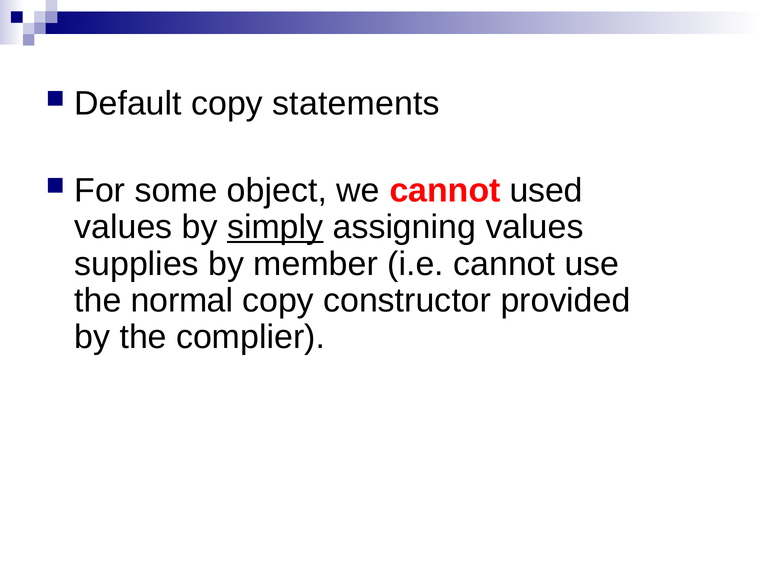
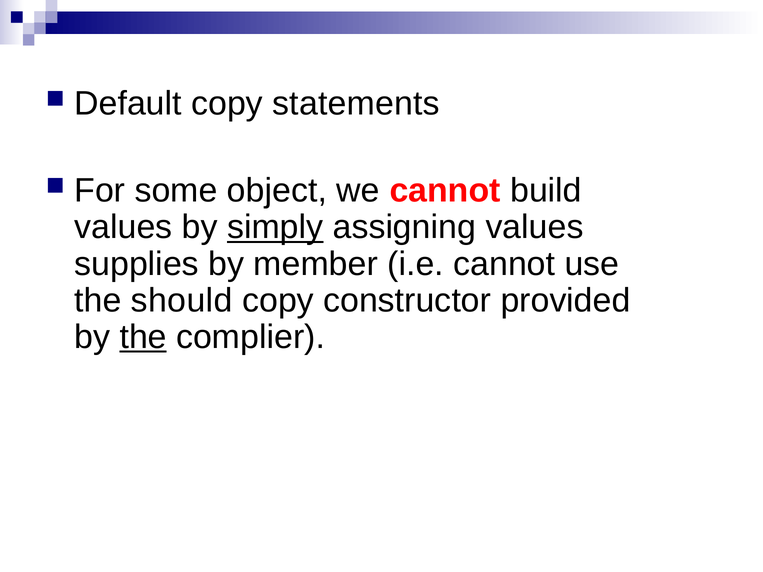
used: used -> build (546, 191)
normal: normal -> should (182, 301)
the underline: none -> present (143, 337)
